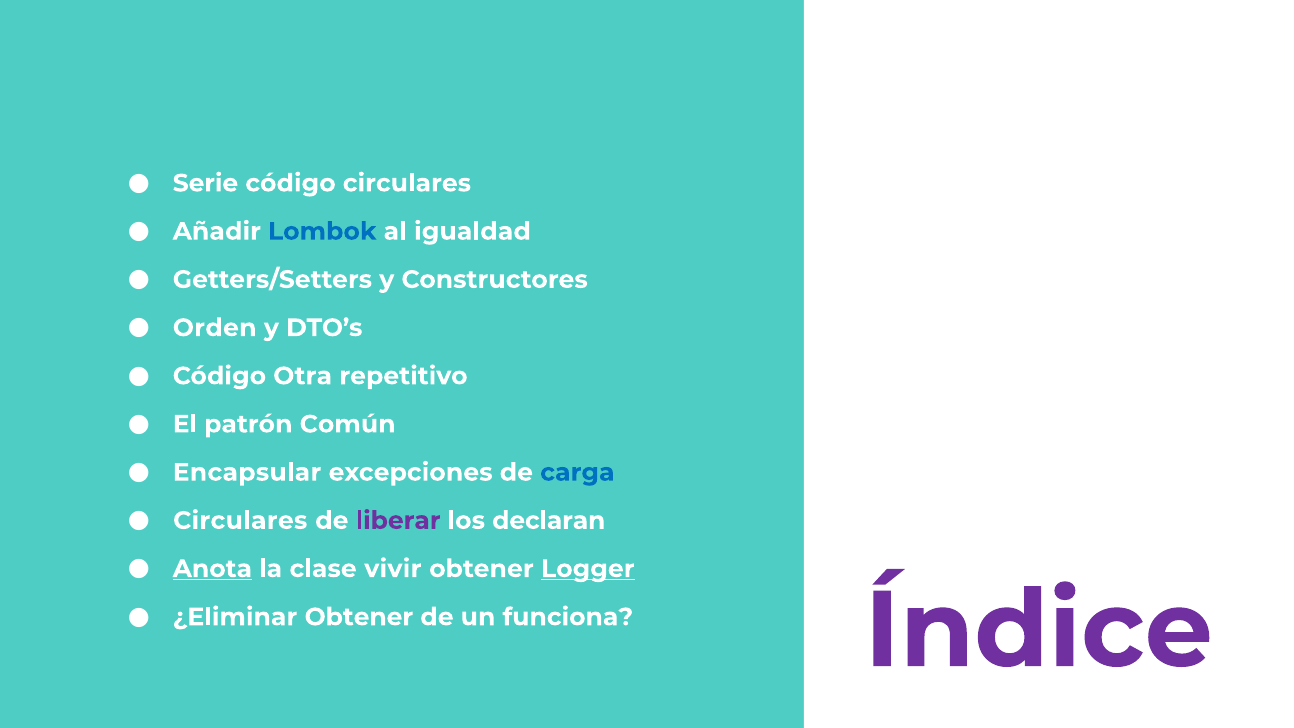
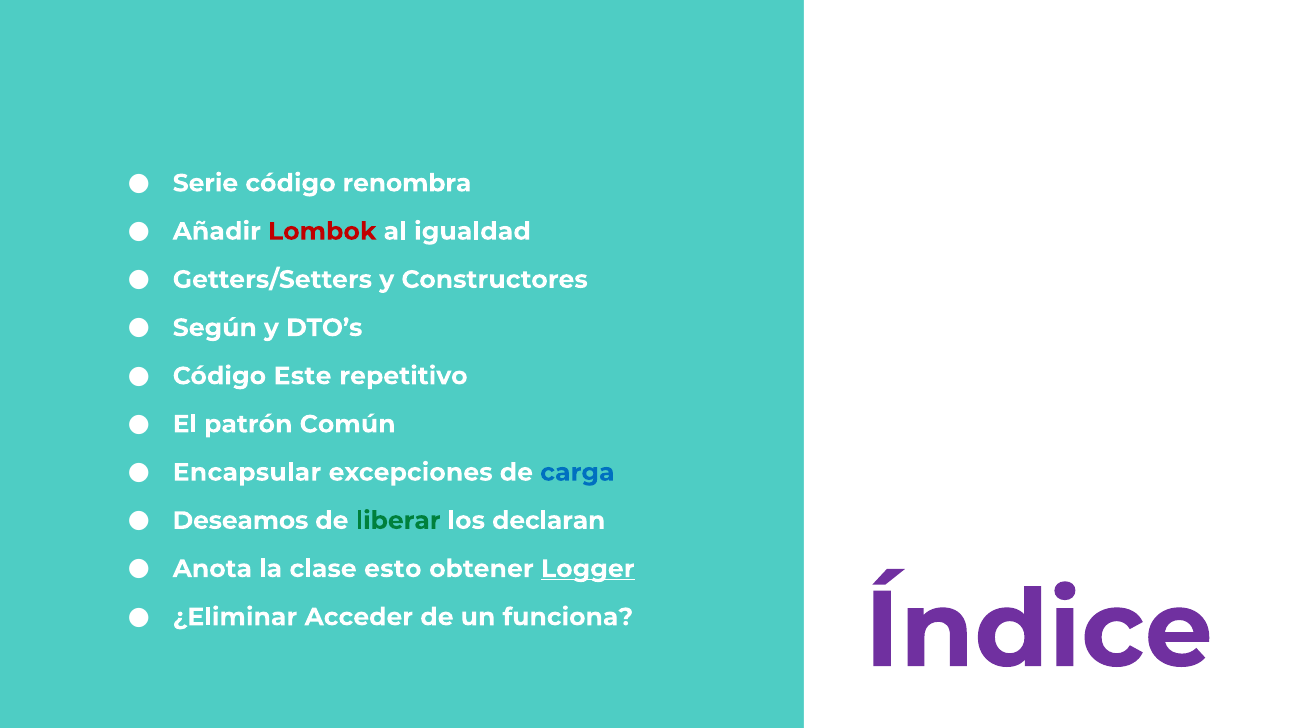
código circulares: circulares -> renombra (407, 183)
Lombok colour: blue -> red (322, 231)
Orden: Orden -> Según (215, 328)
Otra: Otra -> Este (303, 376)
Circulares: Circulares -> Deseamos (240, 521)
liberar colour: purple -> green (398, 521)
Anota underline: present -> none (212, 569)
vivir: vivir -> esto (393, 569)
¿Eliminar Obtener: Obtener -> Acceder (359, 617)
